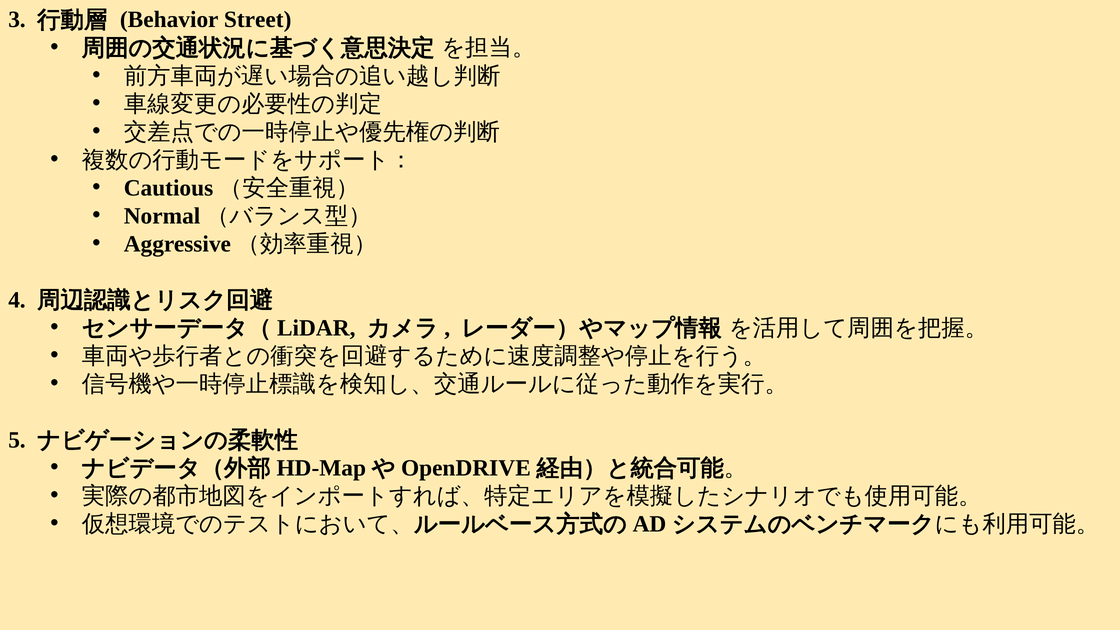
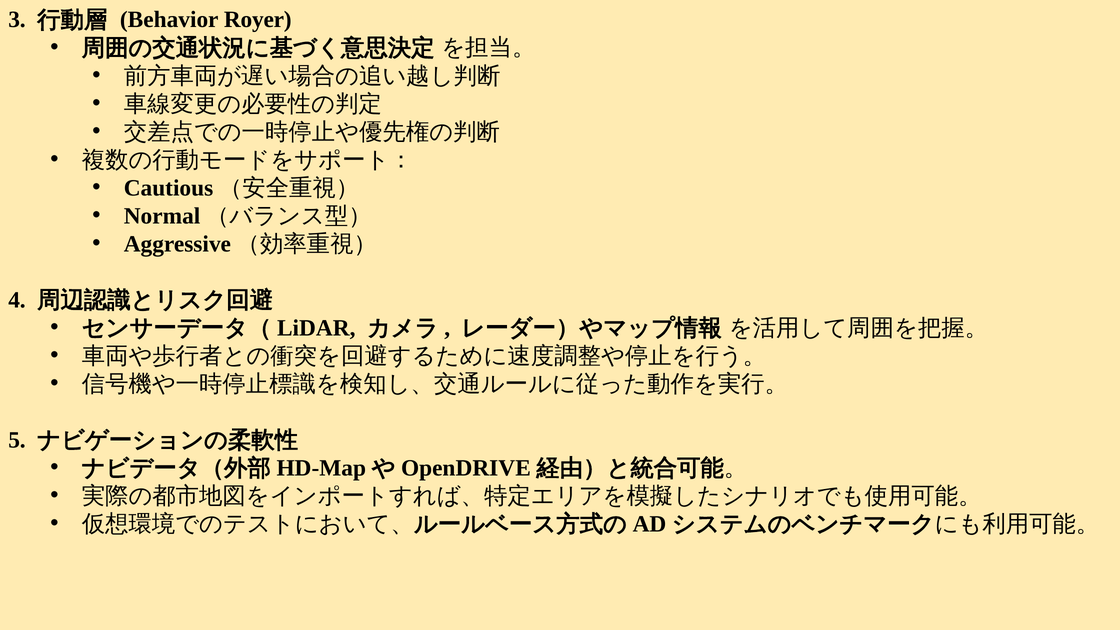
Street: Street -> Royer (258, 20)
